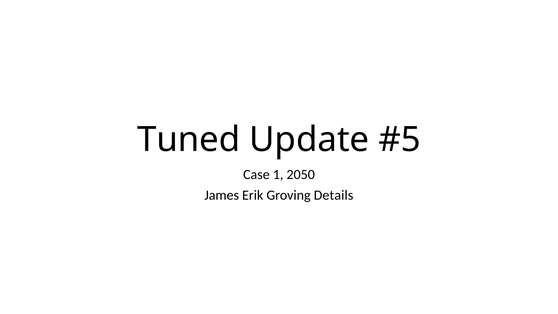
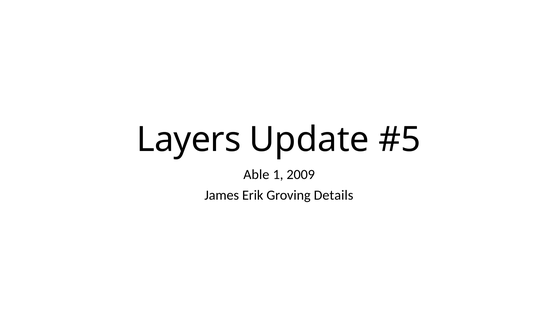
Tuned: Tuned -> Layers (189, 139)
Case: Case -> Able (256, 174)
2050: 2050 -> 2009 (301, 174)
